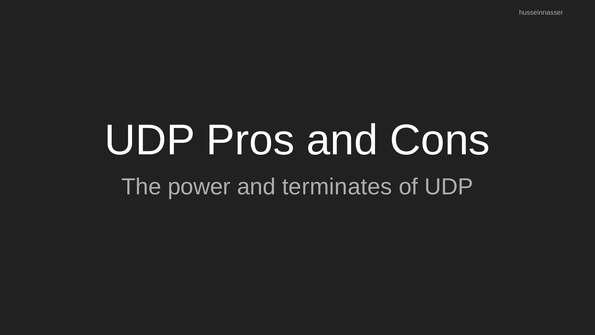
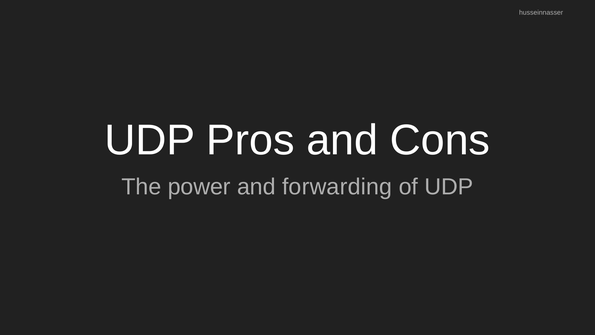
terminates: terminates -> forwarding (337, 187)
